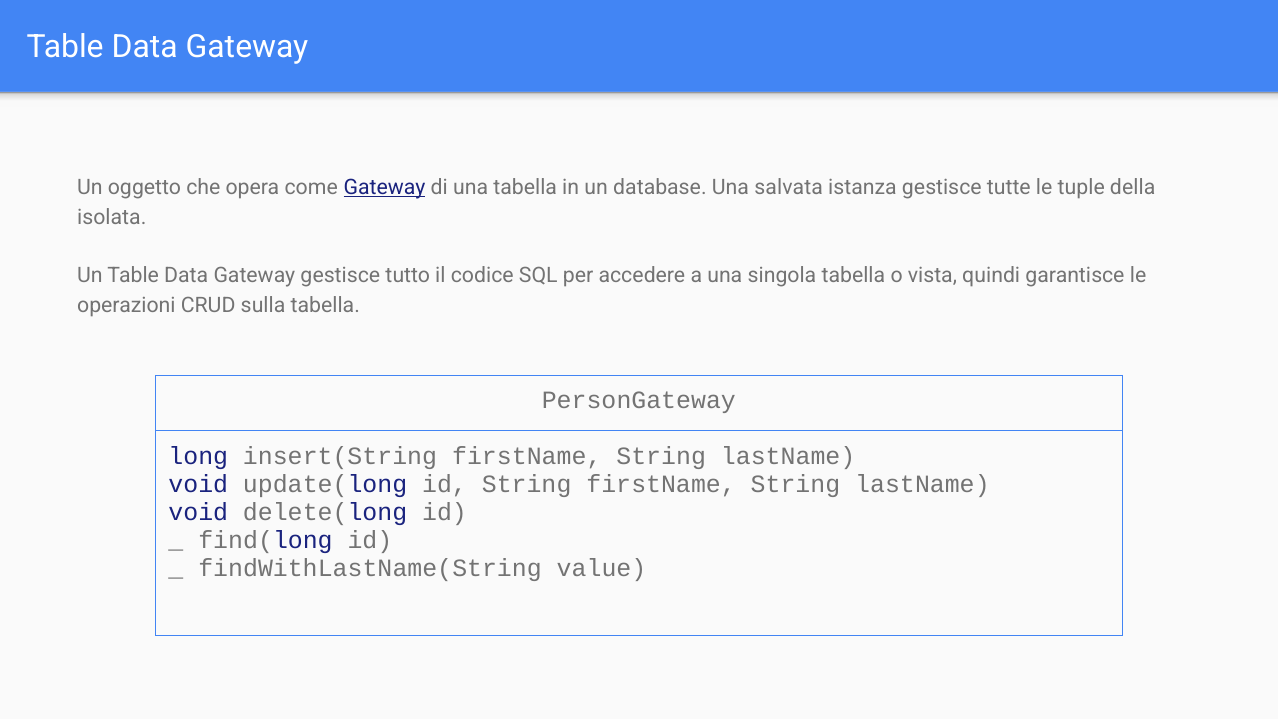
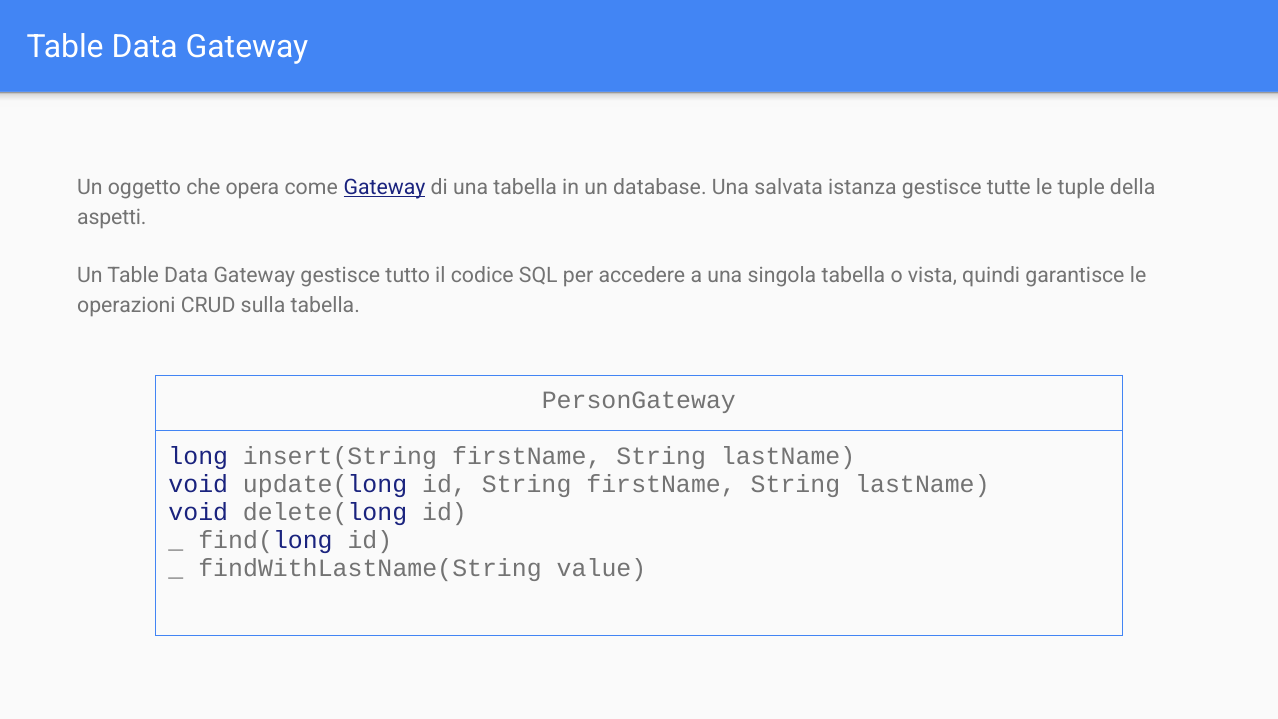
isolata: isolata -> aspetti (112, 217)
